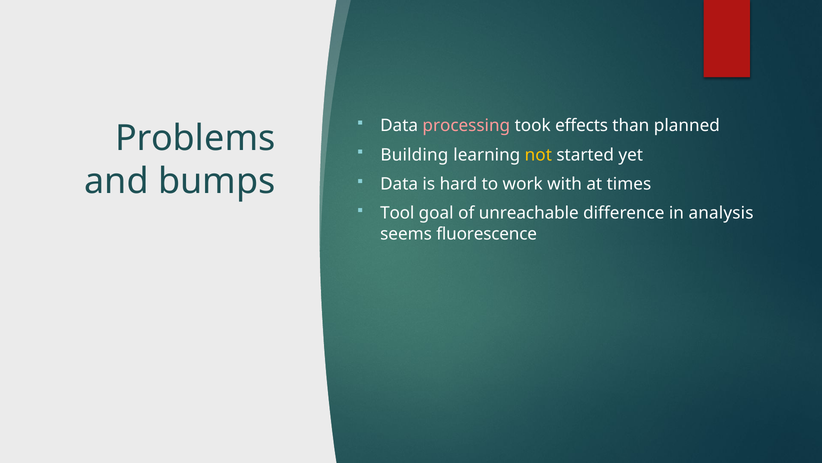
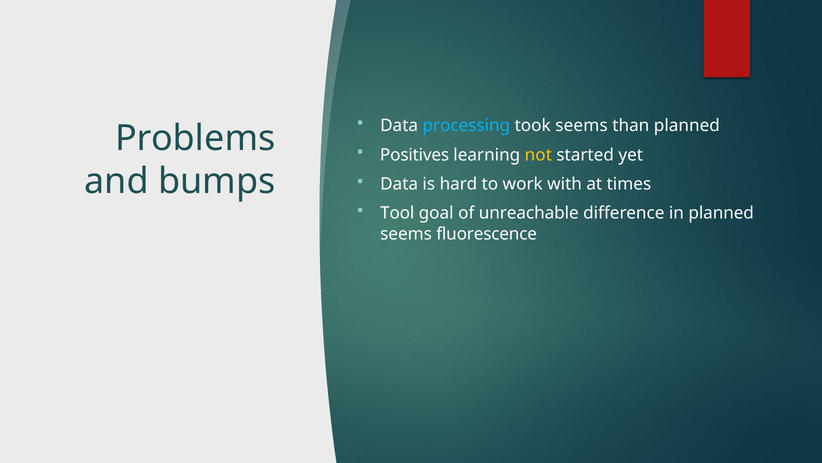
processing colour: pink -> light blue (466, 126)
took effects: effects -> seems (581, 126)
Building: Building -> Positives (415, 155)
in analysis: analysis -> planned (721, 213)
